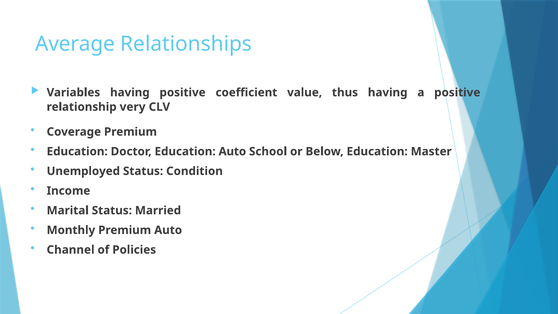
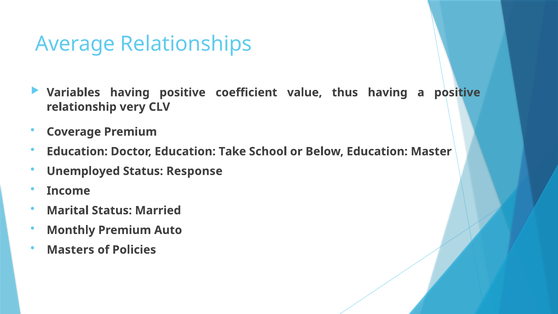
Education Auto: Auto -> Take (232, 151)
Condition: Condition -> Response (194, 171)
Channel: Channel -> Masters (71, 250)
